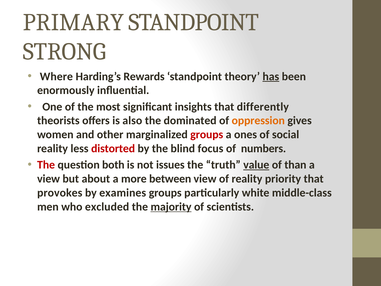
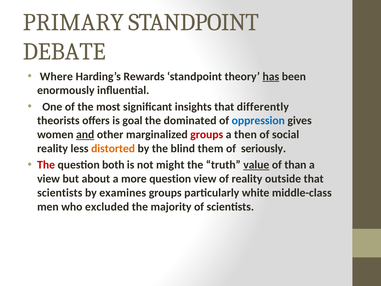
STRONG: STRONG -> DEBATE (64, 52)
also: also -> goal (132, 121)
oppression colour: orange -> blue (258, 121)
and underline: none -> present (85, 134)
ones: ones -> then (245, 134)
distorted colour: red -> orange (113, 148)
focus: focus -> them (210, 148)
numbers: numbers -> seriously (264, 148)
issues: issues -> might (170, 165)
more between: between -> question (170, 179)
priority: priority -> outside (283, 179)
provokes: provokes -> scientists (60, 193)
majority underline: present -> none (171, 207)
